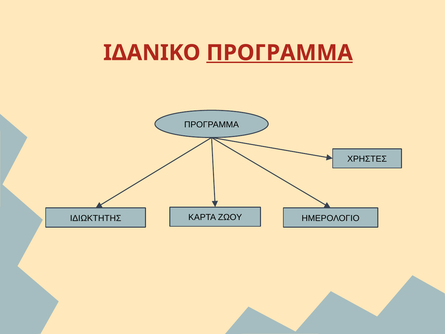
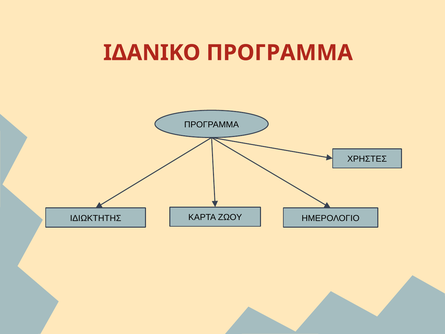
ΠΡΟΓΡΑΜΜΑ underline: present -> none (280, 53)
